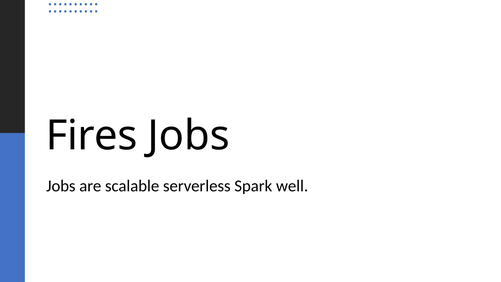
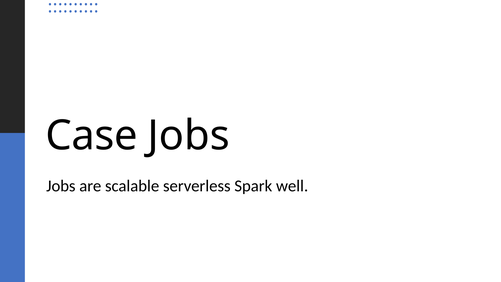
Fires: Fires -> Case (92, 135)
